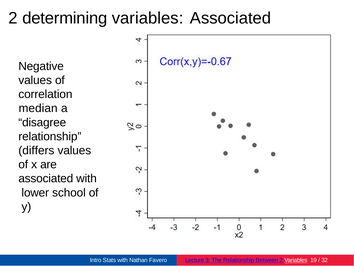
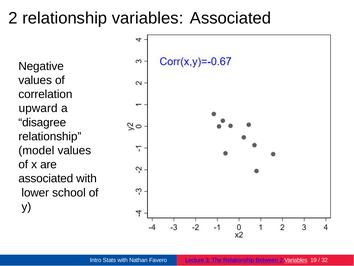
2 determining: determining -> relationship (65, 18)
median: median -> upward (38, 108)
differs: differs -> model (36, 150)
